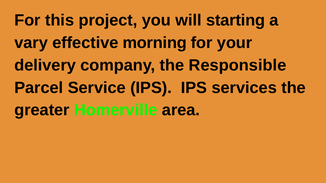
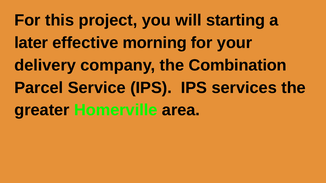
vary: vary -> later (31, 43)
Responsible: Responsible -> Combination (238, 65)
